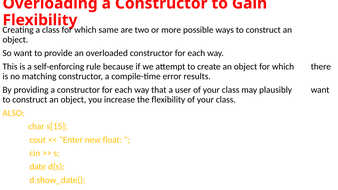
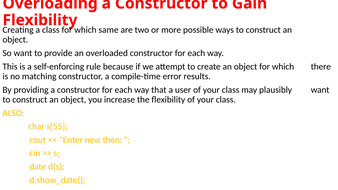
s[15: s[15 -> s[55 (57, 127)
float: float -> then (112, 140)
